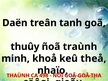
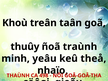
Daën: Daën -> Khoù (15, 23)
tanh: tanh -> taân (71, 23)
khoå: khoå -> yeâu (44, 59)
